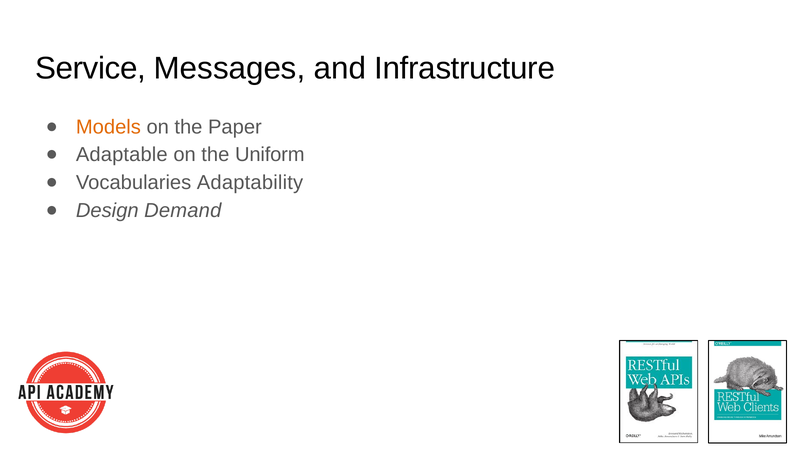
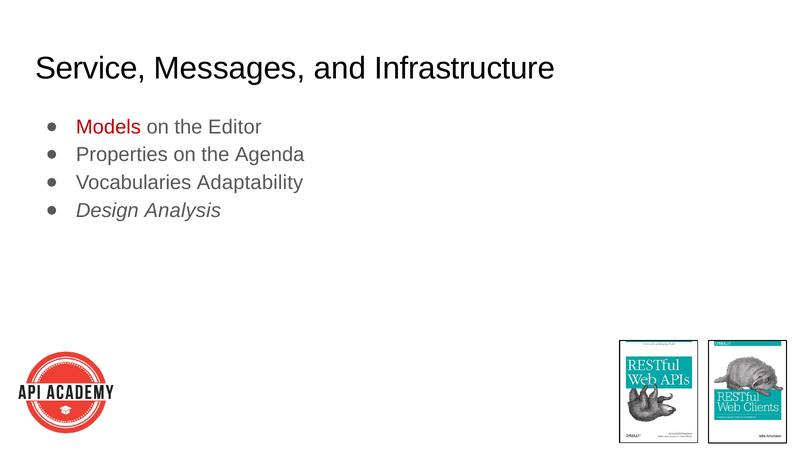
Models colour: orange -> red (108, 127)
Paper: Paper -> Editor (235, 127)
Adaptable: Adaptable -> Properties (122, 155)
Uniform: Uniform -> Agenda (270, 155)
Demand: Demand -> Analysis (183, 210)
